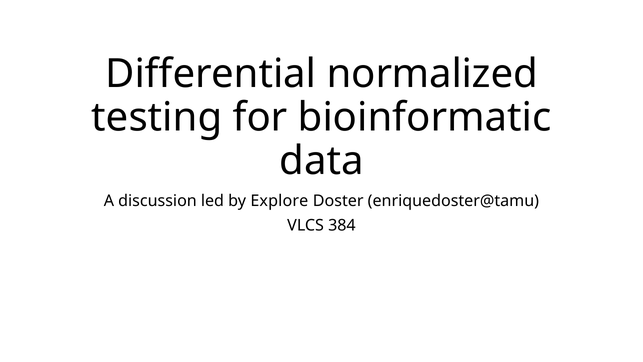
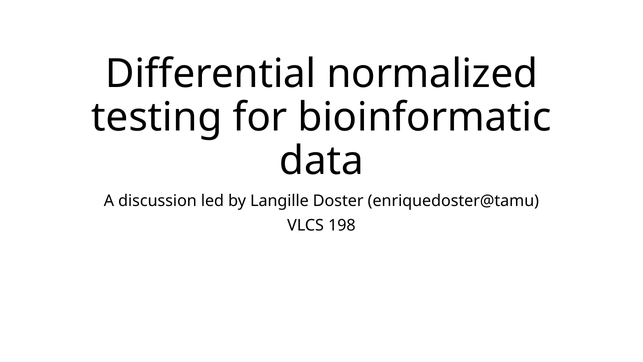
Explore: Explore -> Langille (279, 201)
384: 384 -> 198 (342, 225)
